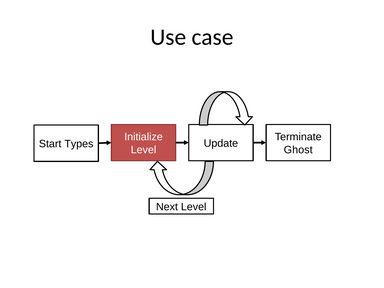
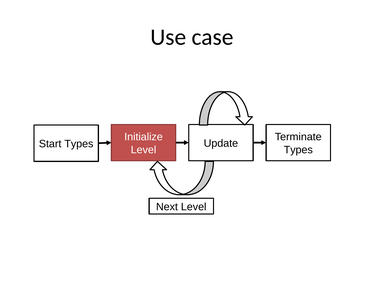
Ghost: Ghost -> Types (298, 150)
